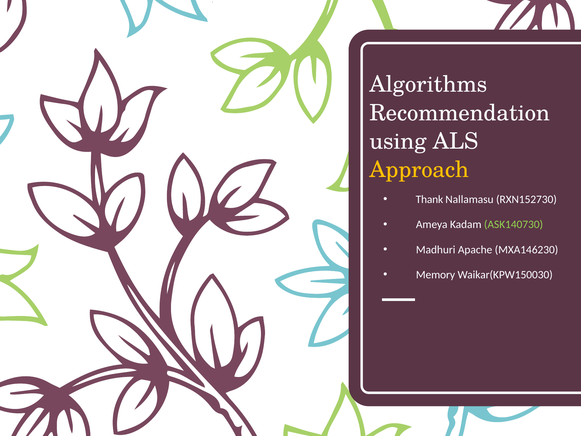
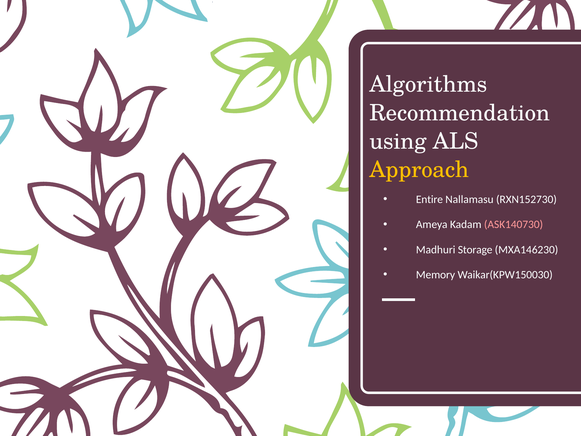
Thank: Thank -> Entire (429, 199)
ASK140730 colour: light green -> pink (514, 224)
Apache: Apache -> Storage (475, 250)
